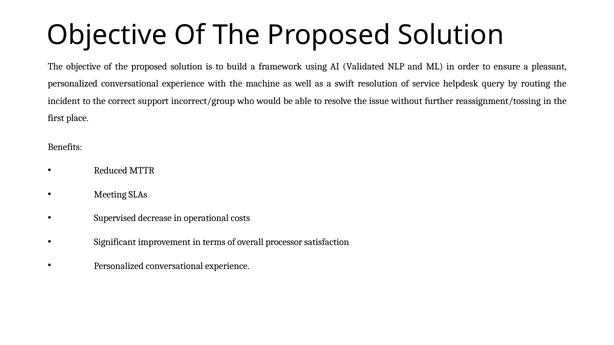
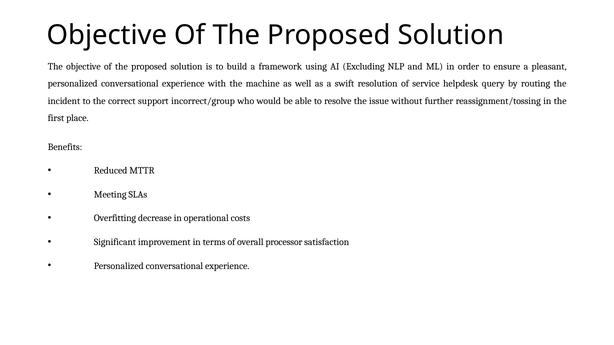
Validated: Validated -> Excluding (364, 66)
Supervised: Supervised -> Overfitting (115, 219)
